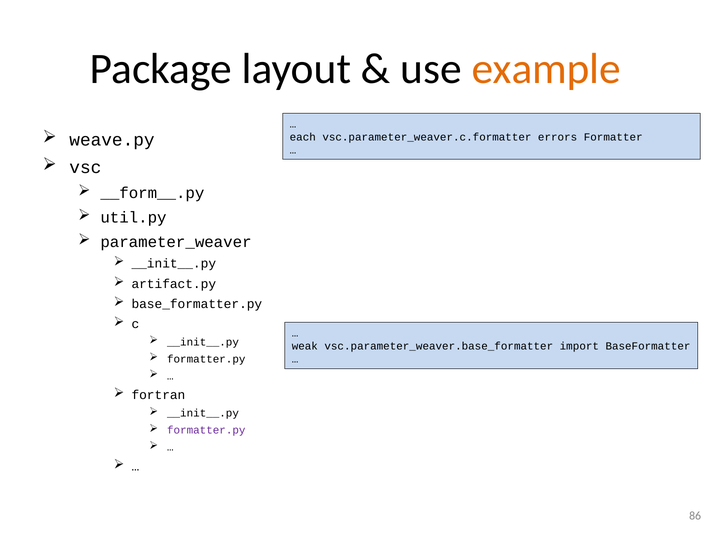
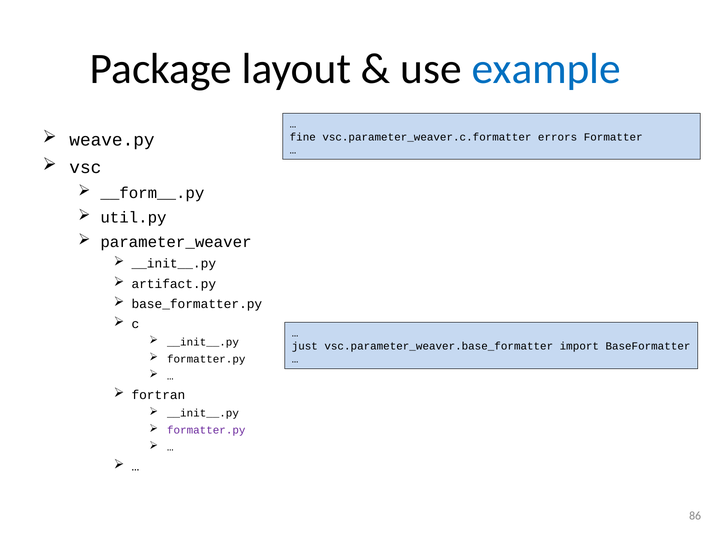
example colour: orange -> blue (546, 69)
each: each -> fine (303, 137)
weak: weak -> just (305, 346)
